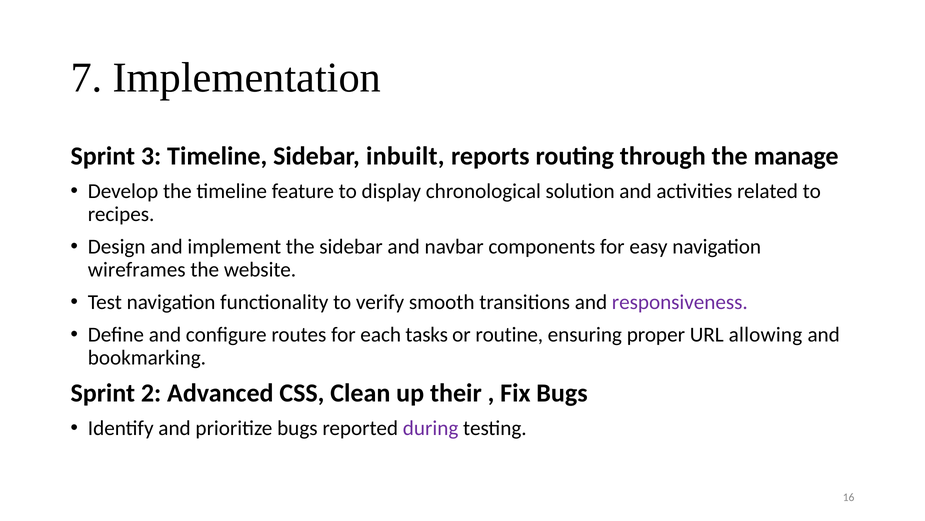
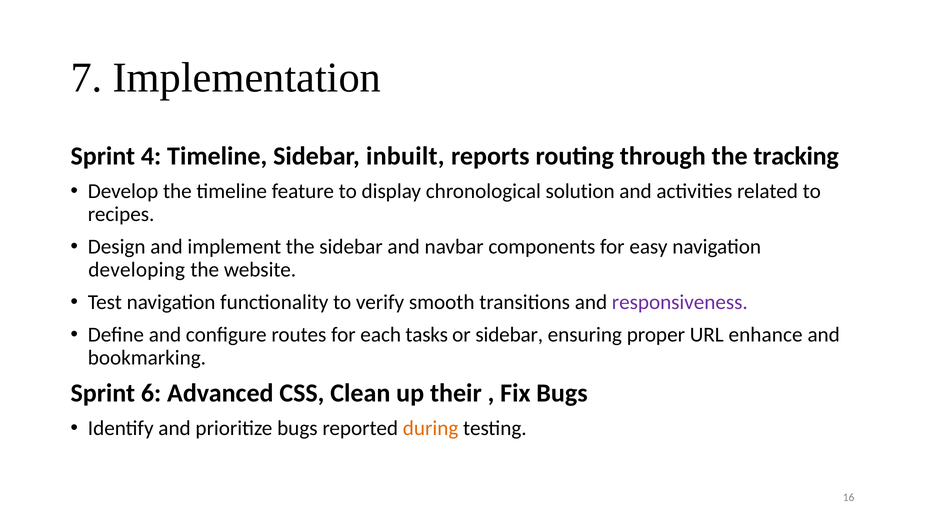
3: 3 -> 4 (151, 156)
manage: manage -> tracking (796, 156)
wireframes: wireframes -> developing (137, 269)
or routine: routine -> sidebar (509, 334)
allowing: allowing -> enhance (766, 334)
2: 2 -> 6 (151, 392)
during colour: purple -> orange (431, 428)
